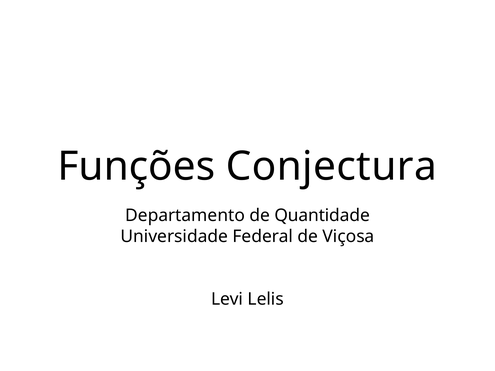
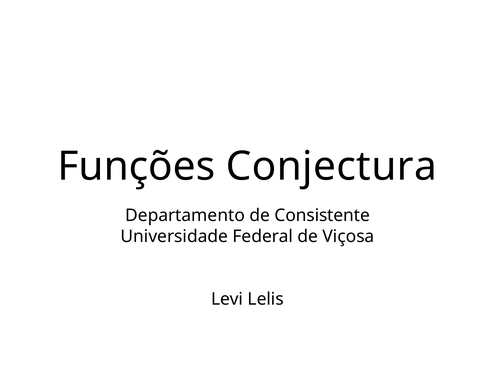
Quantidade: Quantidade -> Consistente (322, 216)
